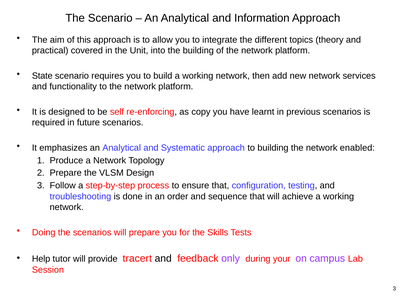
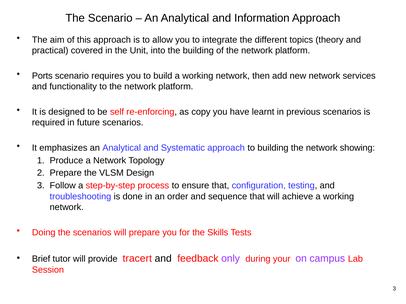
State: State -> Ports (42, 76)
enabled: enabled -> showing (357, 148)
Help: Help -> Brief (41, 259)
